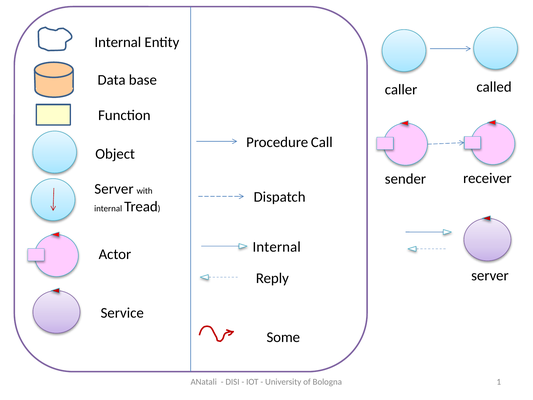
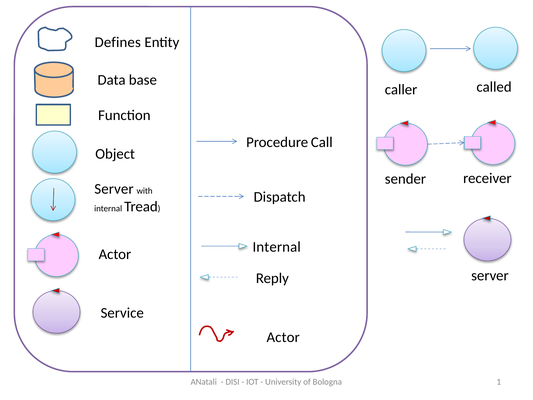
Internal: Internal -> Defines (118, 42)
Some: Some -> Actor (283, 337)
